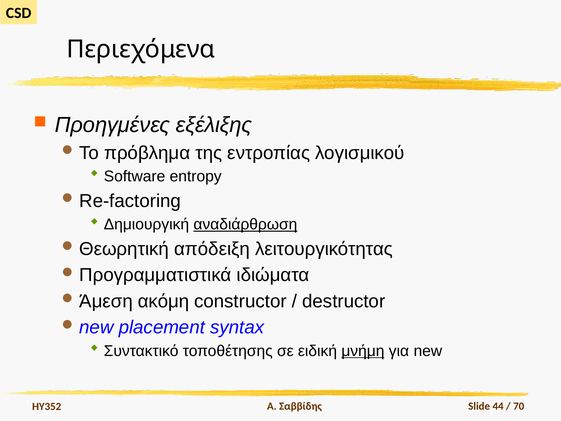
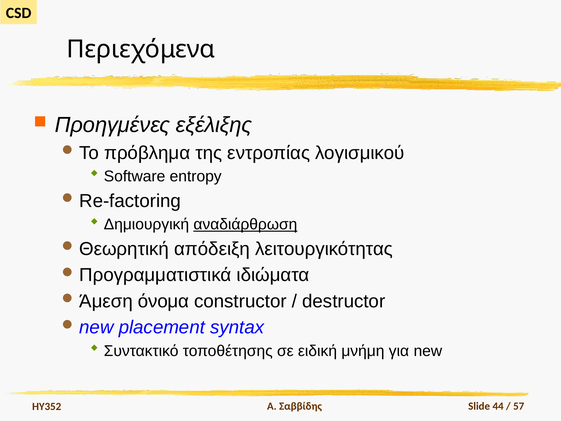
ακόμη: ακόμη -> όνομα (164, 301)
μνήμη underline: present -> none (363, 351)
70: 70 -> 57 (519, 406)
